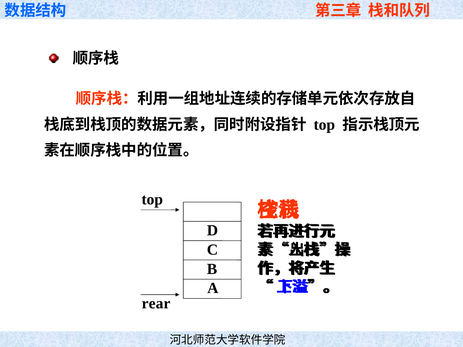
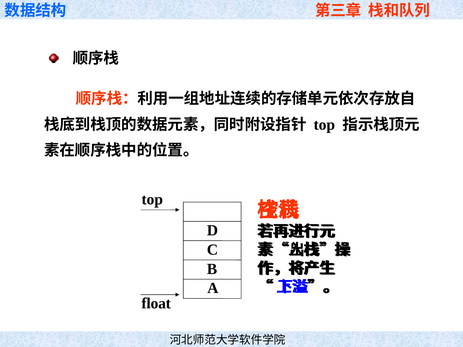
rear: rear -> float (156, 304)
